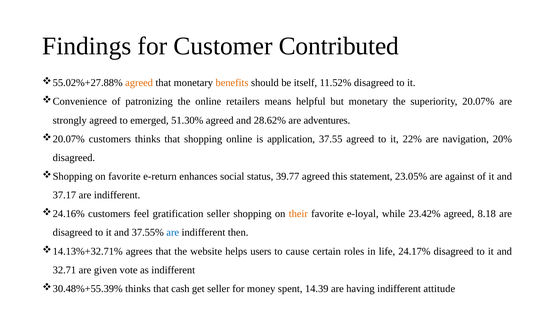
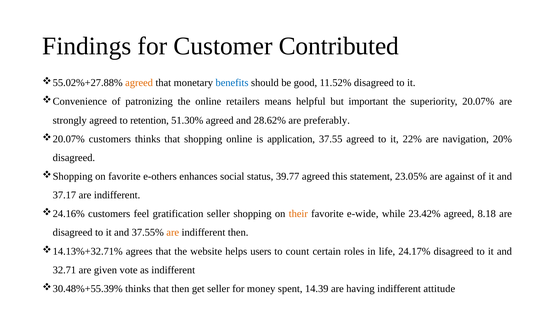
benefits colour: orange -> blue (232, 83)
itself: itself -> good (305, 83)
but monetary: monetary -> important (368, 102)
emerged: emerged -> retention (150, 120)
adventures: adventures -> preferably (327, 120)
e-return: e-return -> e-others (160, 177)
e-loyal: e-loyal -> e-wide (363, 214)
are colour: blue -> orange (173, 233)
cause: cause -> count (297, 251)
that cash: cash -> then (180, 289)
